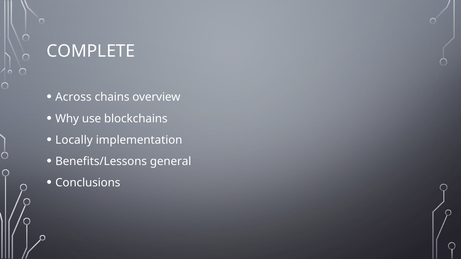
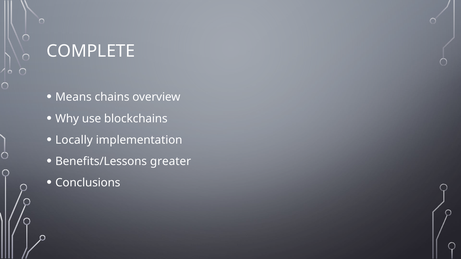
Across: Across -> Means (73, 97)
general: general -> greater (171, 161)
